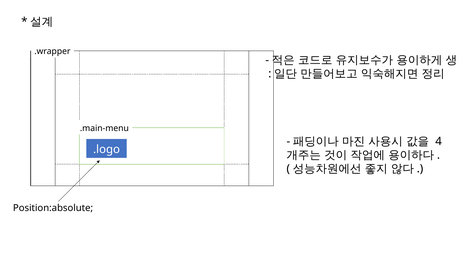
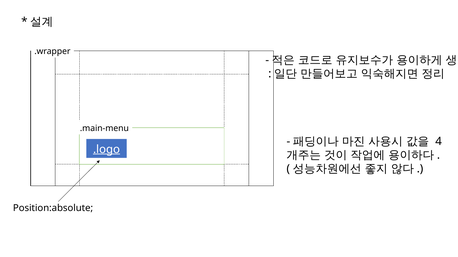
.logo underline: none -> present (107, 150)
